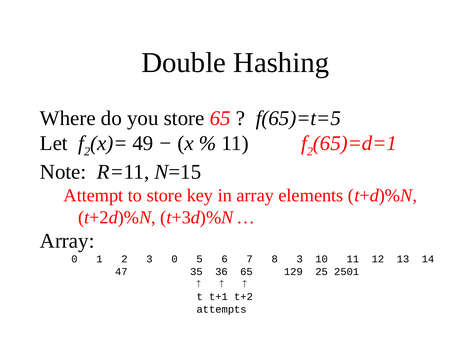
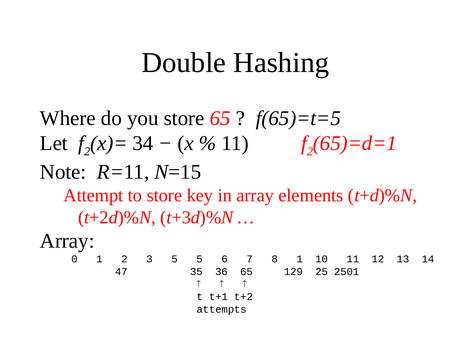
49: 49 -> 34 (143, 143)
3 0: 0 -> 5 (175, 259)
8 3: 3 -> 1 (300, 259)
